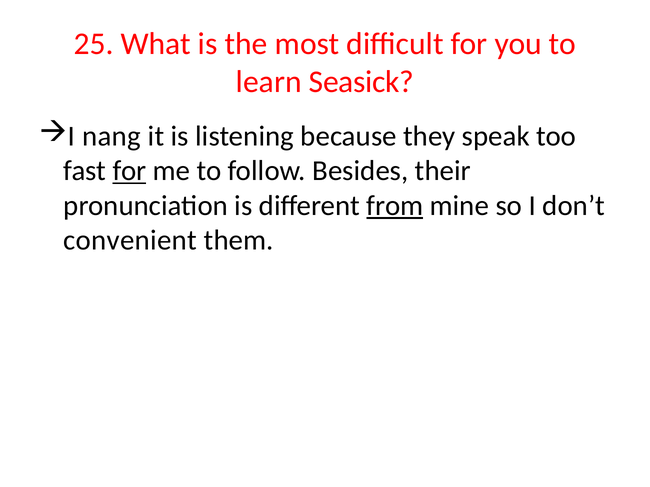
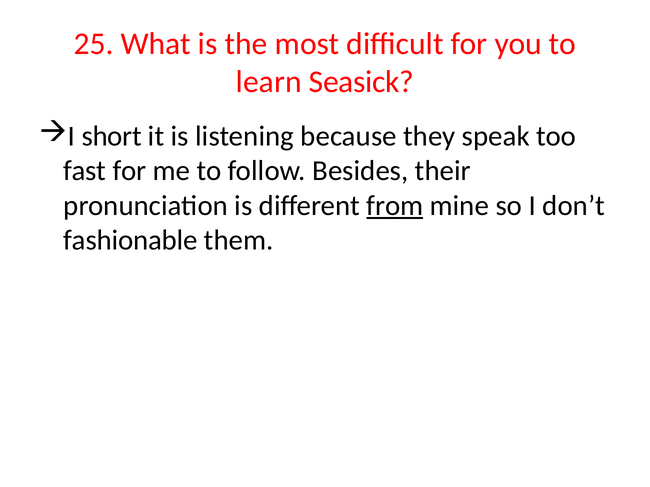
nang: nang -> short (112, 136)
for underline: present -> none (129, 171)
convenient: convenient -> fashionable (130, 240)
